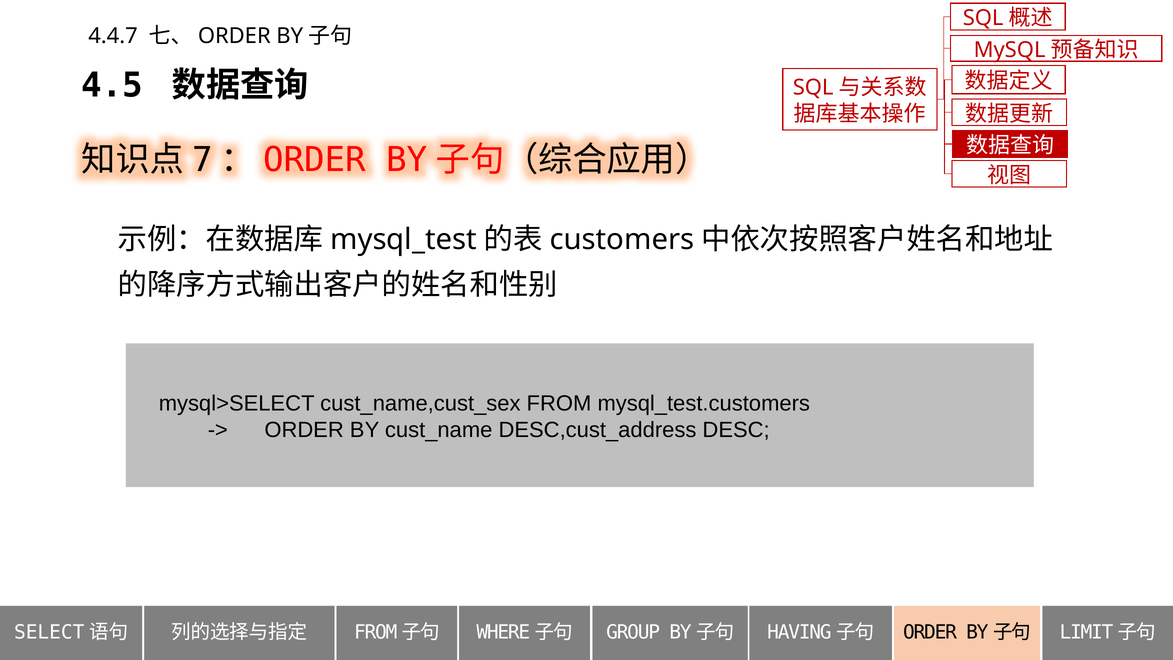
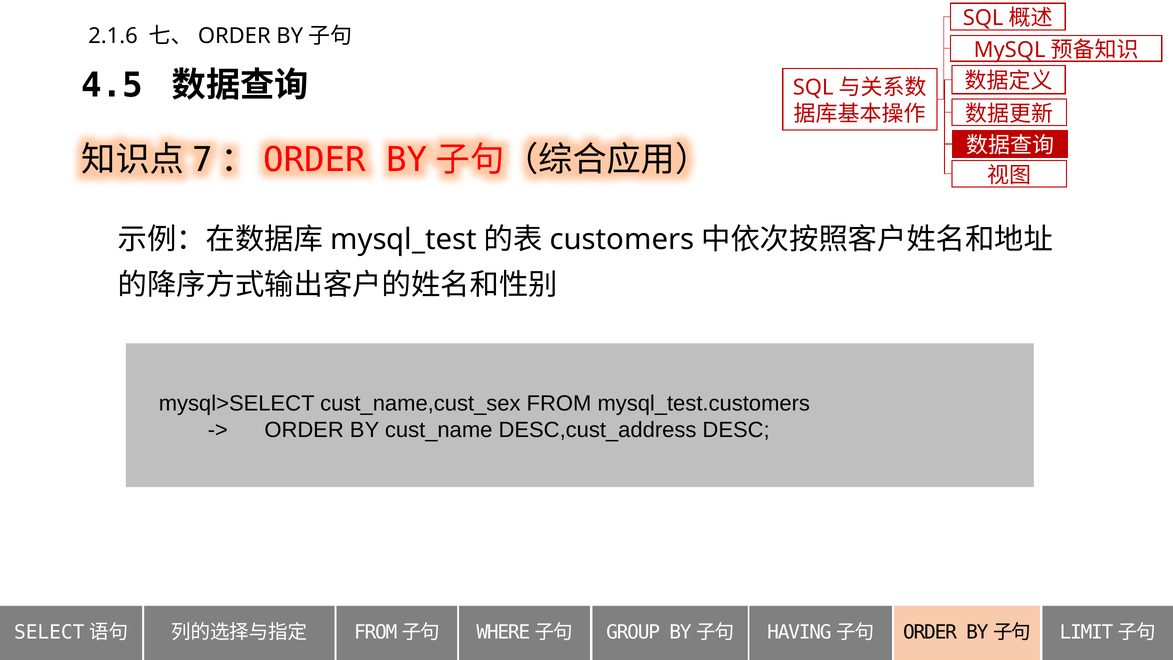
4.4.7: 4.4.7 -> 2.1.6 (113, 36)
